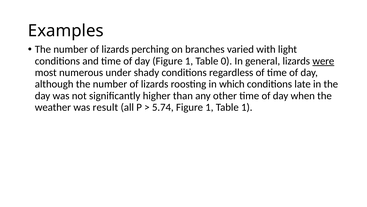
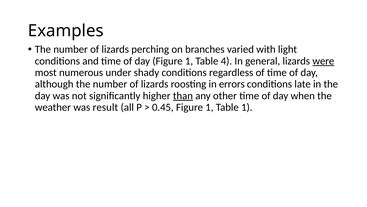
0: 0 -> 4 (226, 61)
which: which -> errors (232, 84)
than underline: none -> present (183, 96)
5.74: 5.74 -> 0.45 (163, 107)
